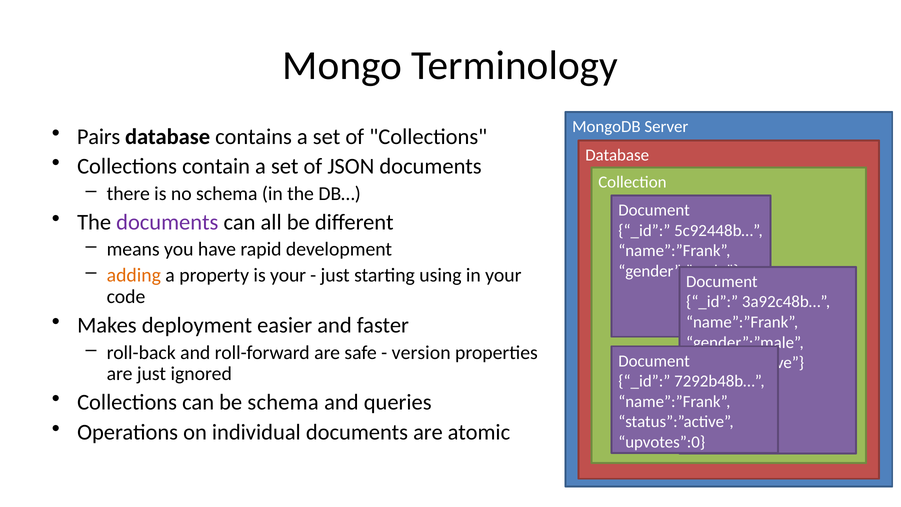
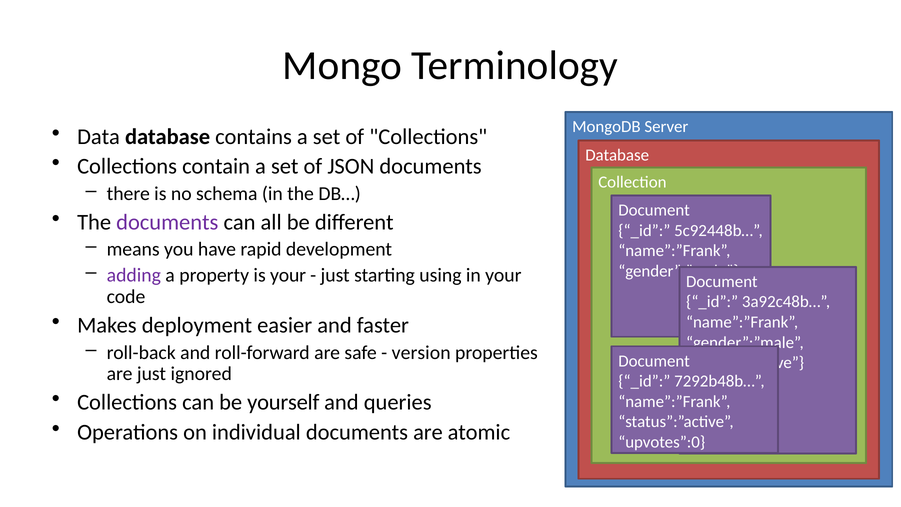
Pairs: Pairs -> Data (99, 137)
adding colour: orange -> purple (134, 275)
be schema: schema -> yourself (283, 402)
